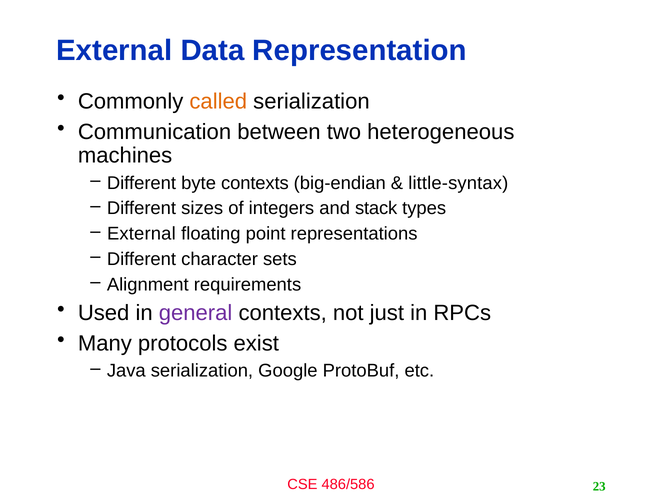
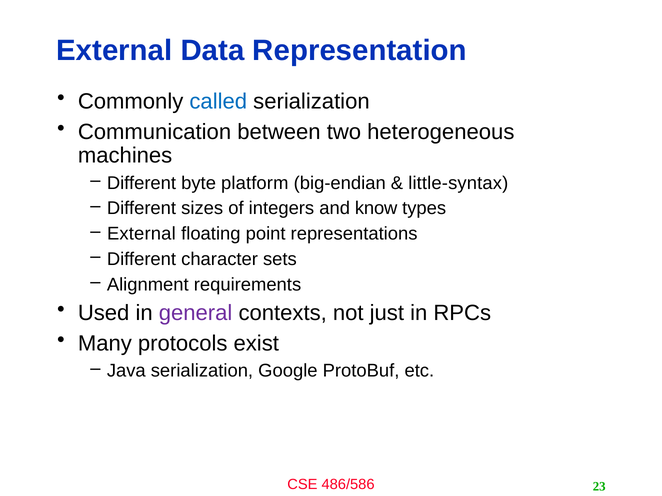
called colour: orange -> blue (218, 102)
byte contexts: contexts -> platform (255, 183)
stack: stack -> know (376, 209)
